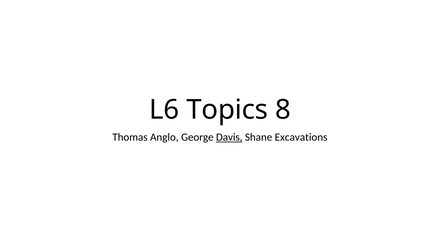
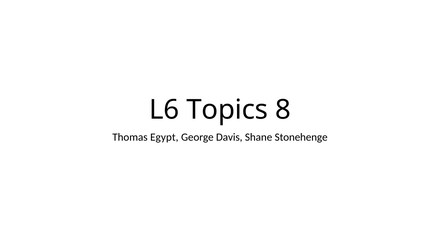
Anglo: Anglo -> Egypt (164, 138)
Davis underline: present -> none (229, 138)
Excavations: Excavations -> Stonehenge (301, 138)
